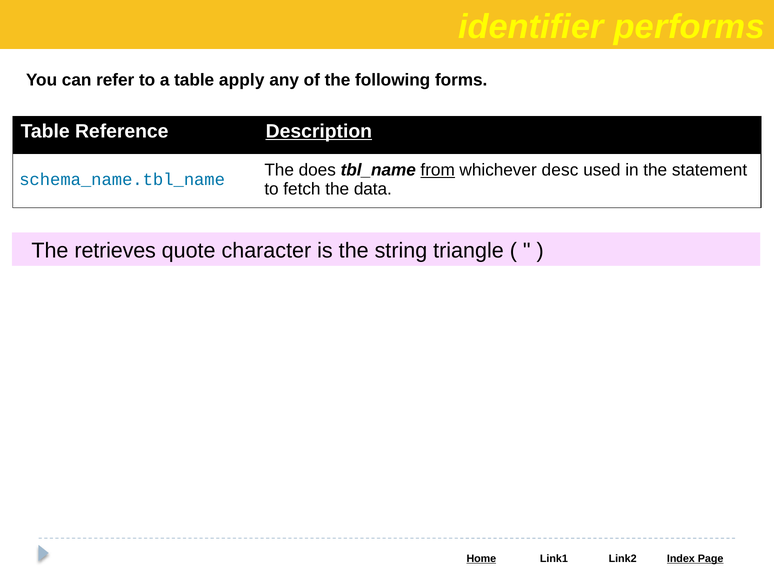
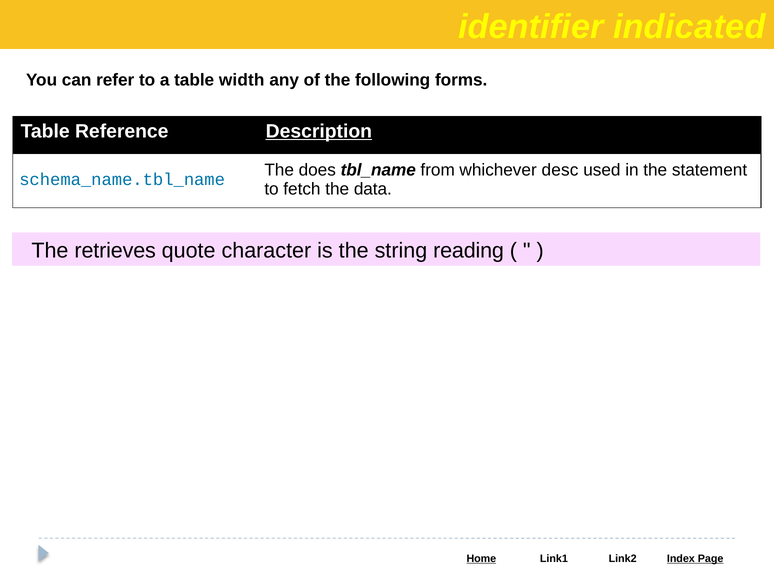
performs: performs -> indicated (689, 27)
apply: apply -> width (242, 80)
from underline: present -> none (438, 170)
triangle: triangle -> reading (469, 250)
